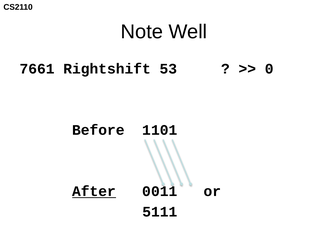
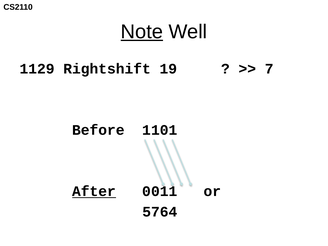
Note underline: none -> present (142, 32)
7661: 7661 -> 1129 (37, 69)
53: 53 -> 19 (168, 69)
0: 0 -> 7 (269, 69)
5111: 5111 -> 5764 (160, 212)
